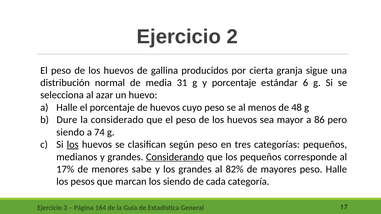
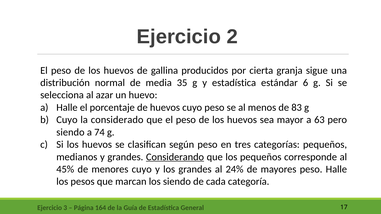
31: 31 -> 35 (182, 83)
y porcentaje: porcentaje -> estadística (234, 83)
48: 48 -> 83 (297, 108)
Dure: Dure -> Cuyo (67, 120)
86: 86 -> 63 (319, 120)
los underline: present -> none (73, 145)
17%: 17% -> 45% (65, 169)
menores sabe: sabe -> cuyo (142, 169)
82%: 82% -> 24% (235, 169)
